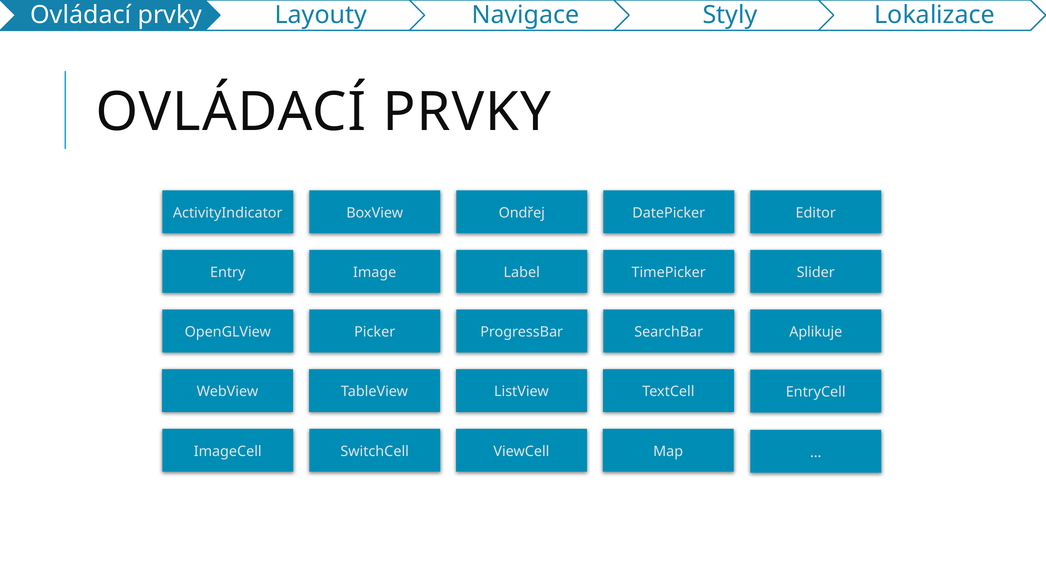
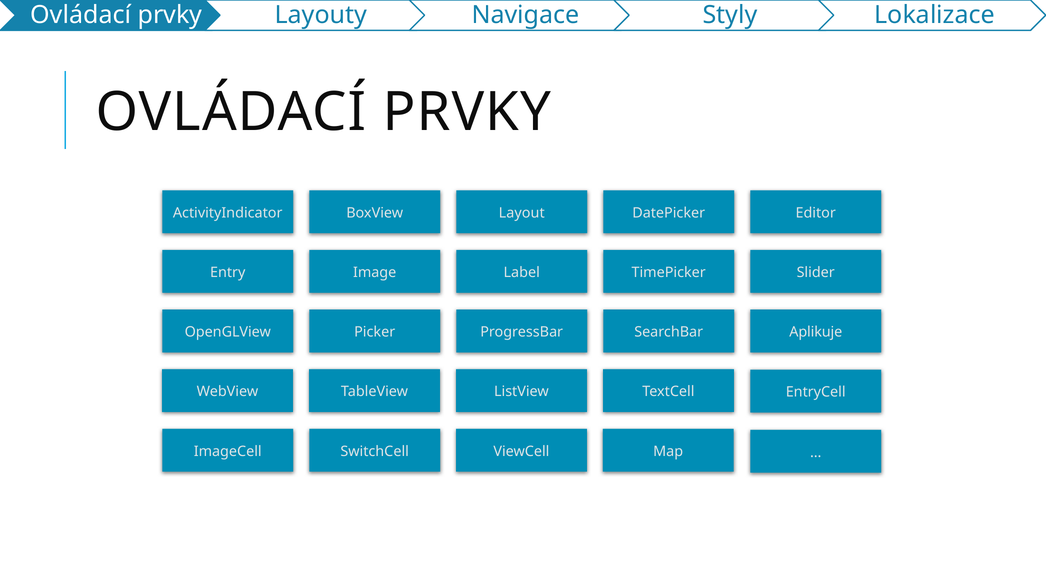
Ondřej: Ondřej -> Layout (522, 213)
